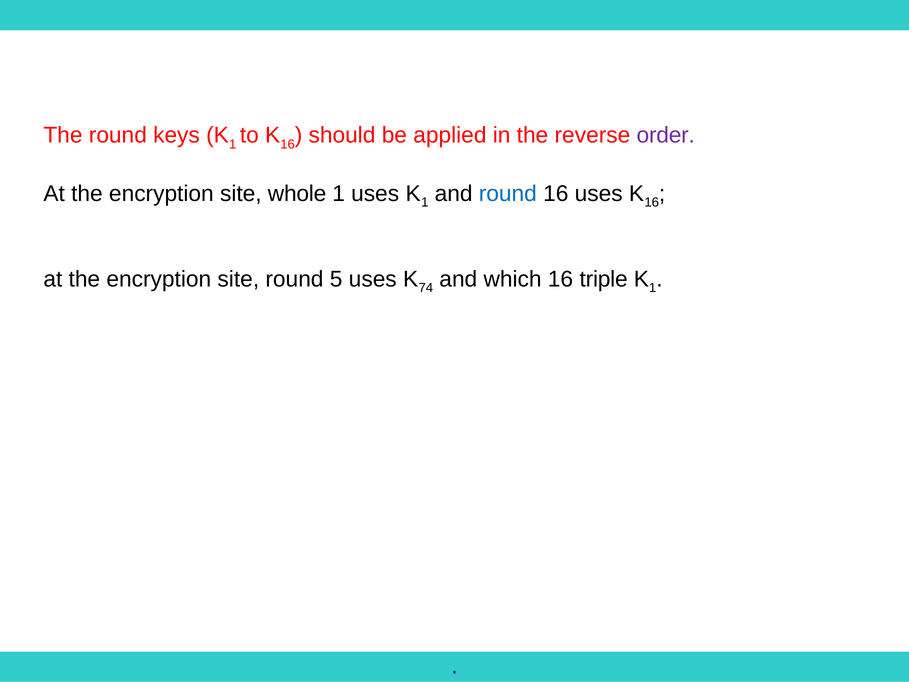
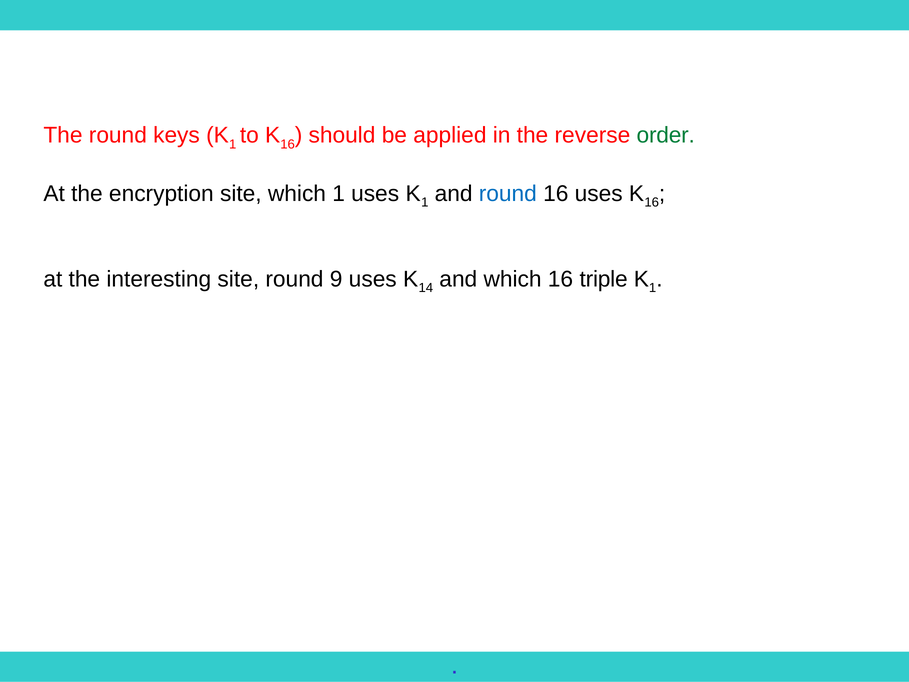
order colour: purple -> green (666, 135)
site whole: whole -> which (297, 194)
encryption: encryption -> interesting (159, 279)
5: 5 -> 9 (336, 279)
74: 74 -> 14 (426, 288)
